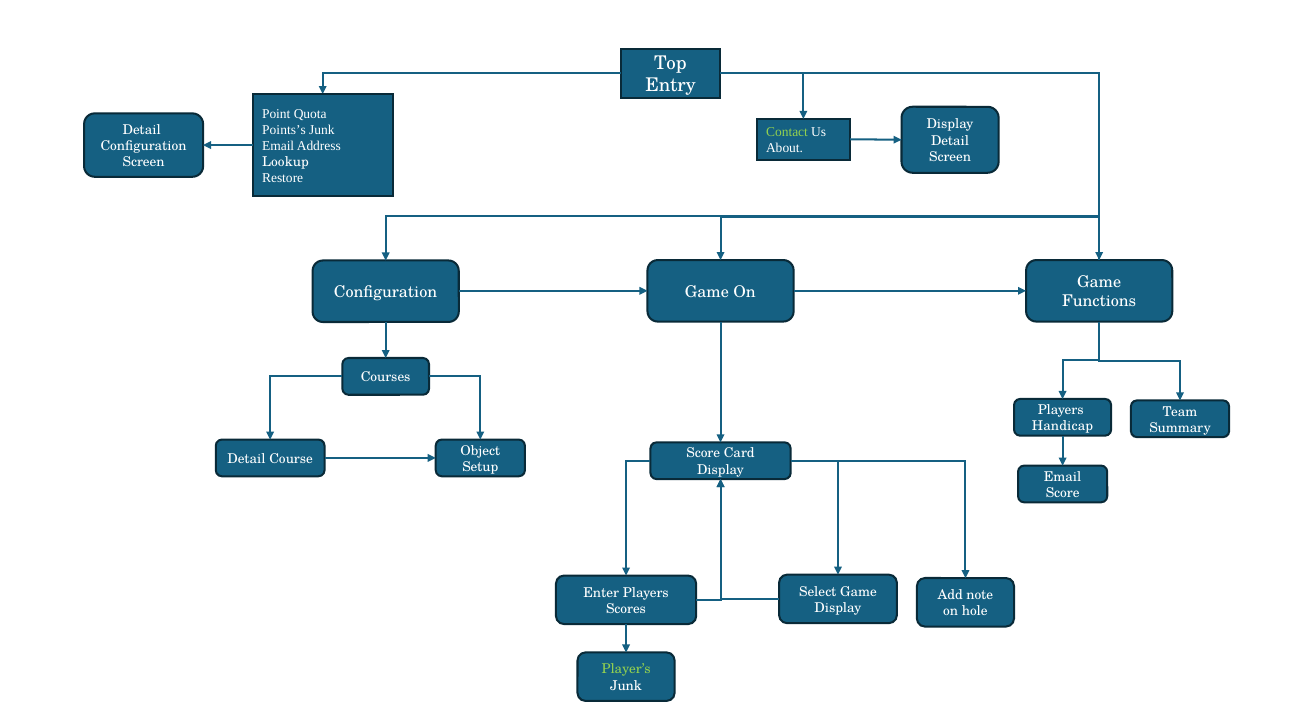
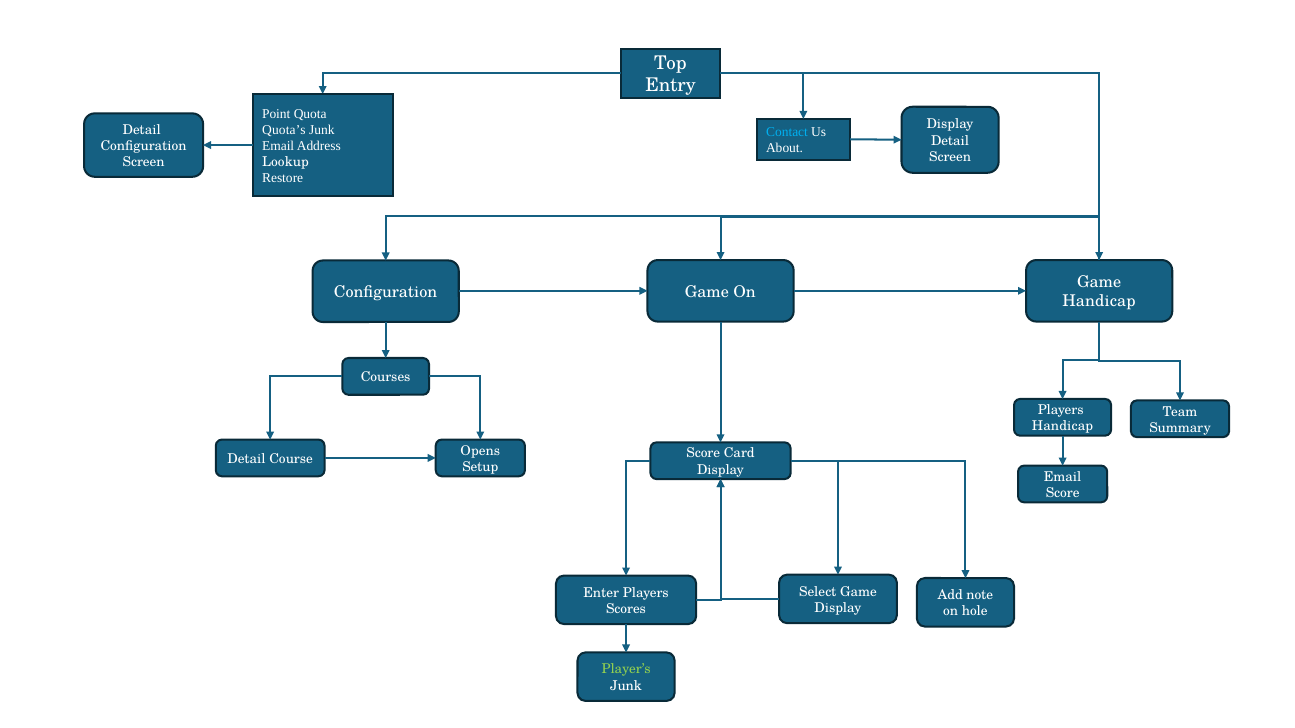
Points’s: Points’s -> Quota’s (284, 130)
Contact colour: light green -> light blue (787, 132)
Functions: Functions -> Handicap (1099, 302)
Object: Object -> Opens (480, 451)
